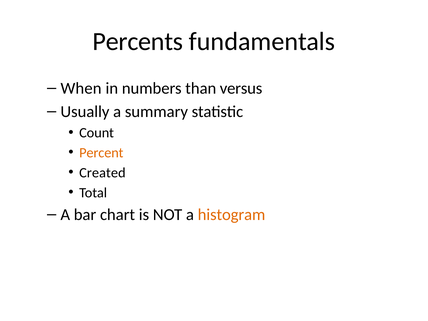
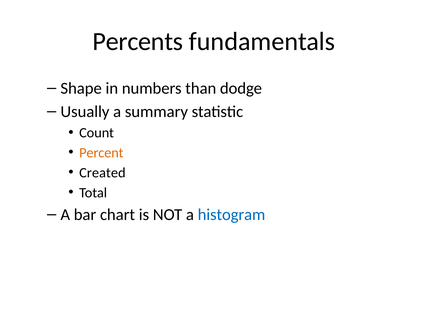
When: When -> Shape (81, 88)
versus: versus -> dodge (241, 88)
histogram colour: orange -> blue (232, 215)
